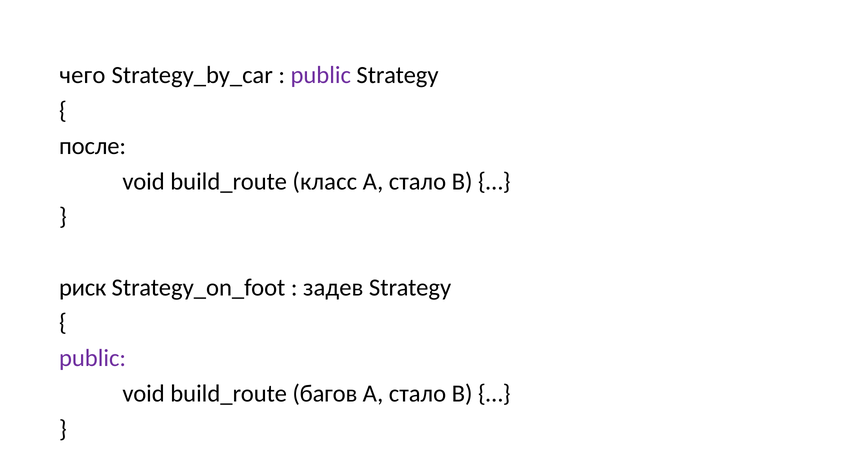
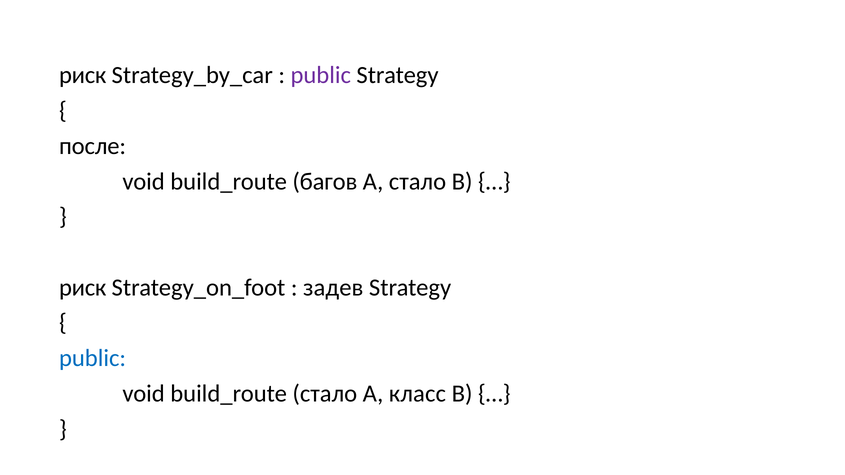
чего: чего -> риск (83, 75)
класс: класс -> багов (325, 182)
public colour: purple -> blue (93, 358)
build_route багов: багов -> стало (325, 394)
стало: стало -> класс (417, 394)
